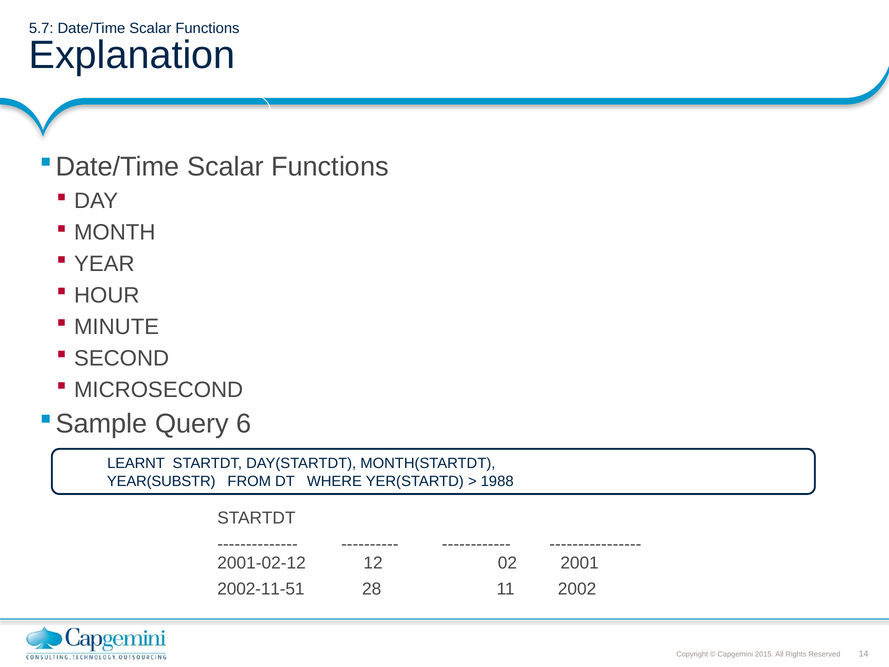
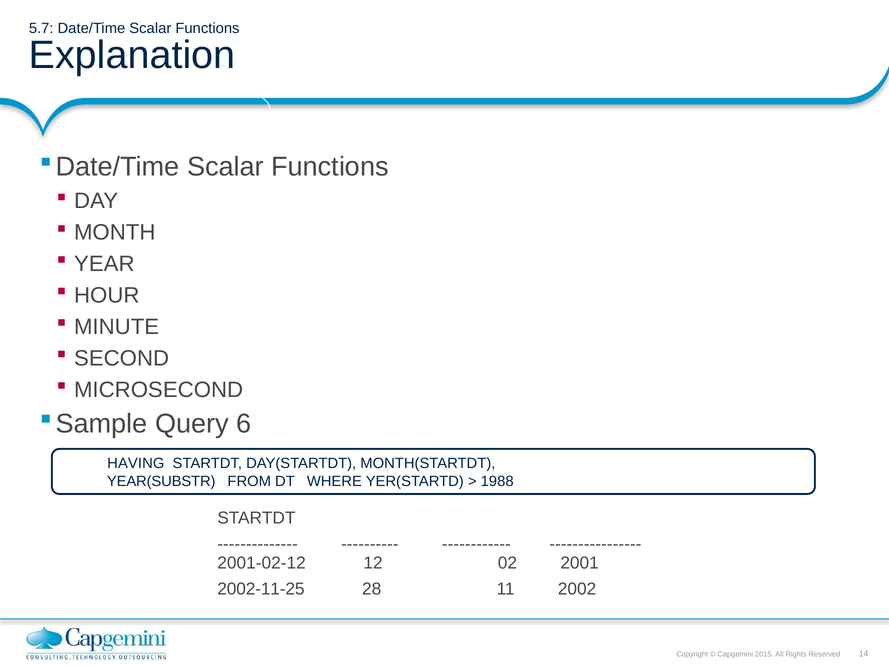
LEARNT: LEARNT -> HAVING (136, 463)
2002-11-51: 2002-11-51 -> 2002-11-25 (261, 589)
